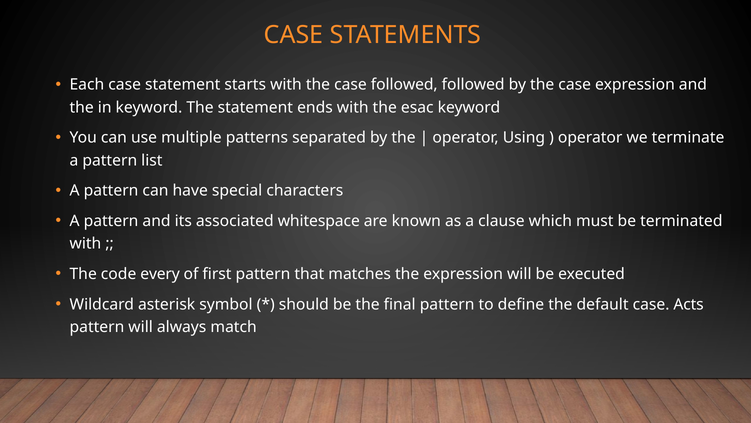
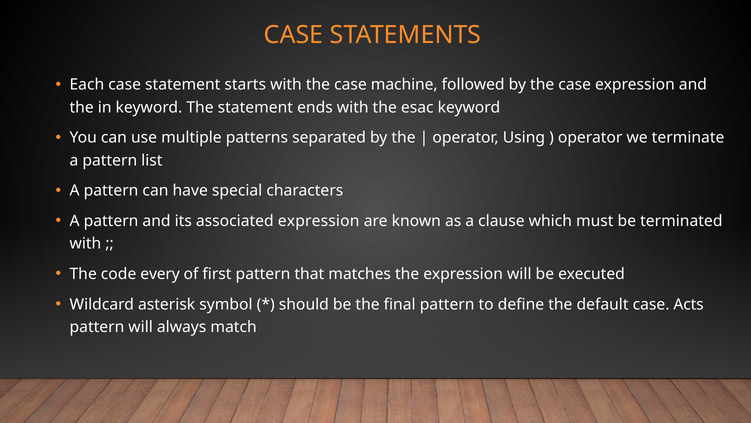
case followed: followed -> machine (404, 85)
associated whitespace: whitespace -> expression (319, 221)
